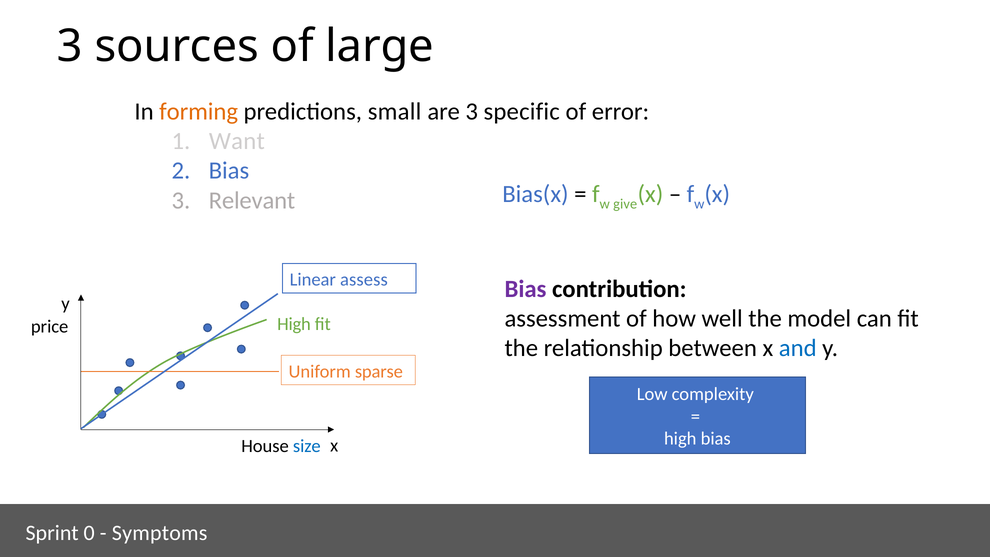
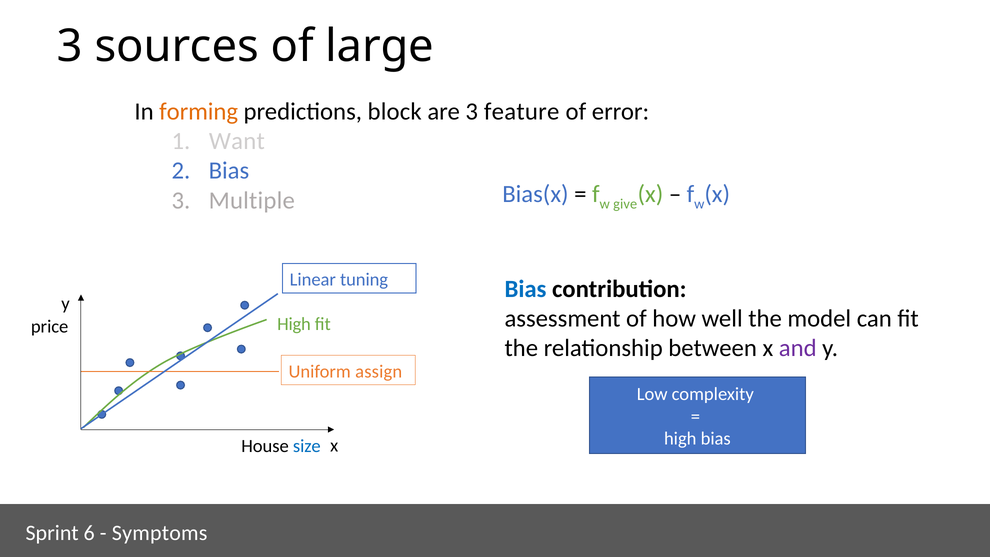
small: small -> block (395, 111)
specific: specific -> feature (522, 111)
Relevant: Relevant -> Multiple (252, 200)
assess: assess -> tuning (364, 280)
Bias colour: purple -> blue (526, 289)
and colour: blue -> purple (798, 348)
sparse: sparse -> assign (379, 371)
0: 0 -> 6 (89, 533)
